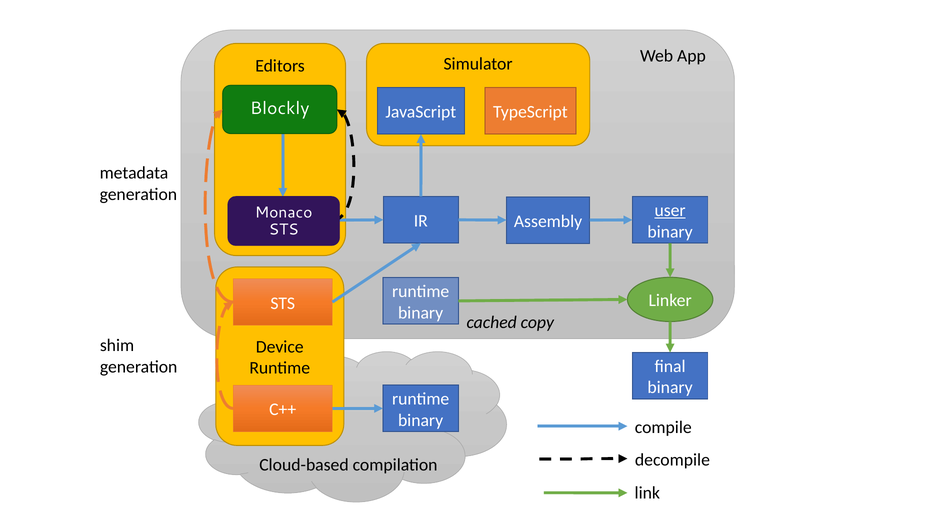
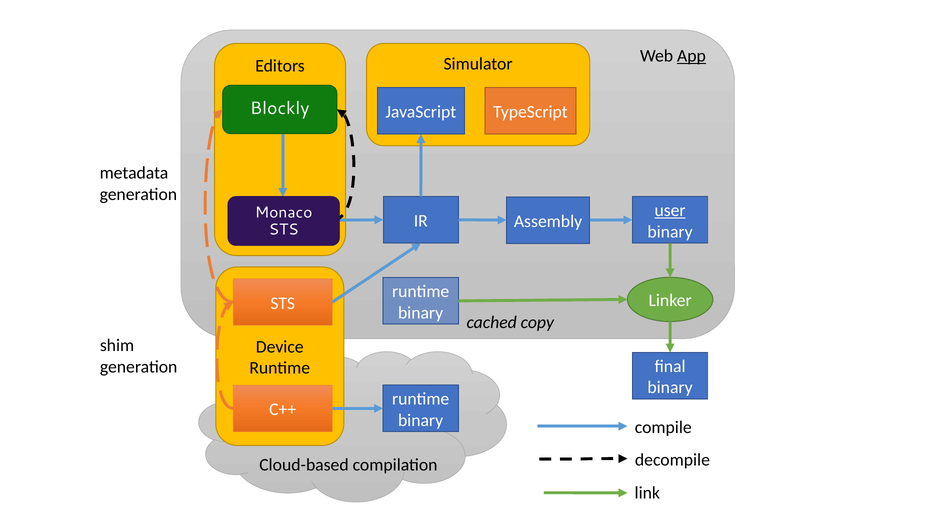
App underline: none -> present (691, 56)
